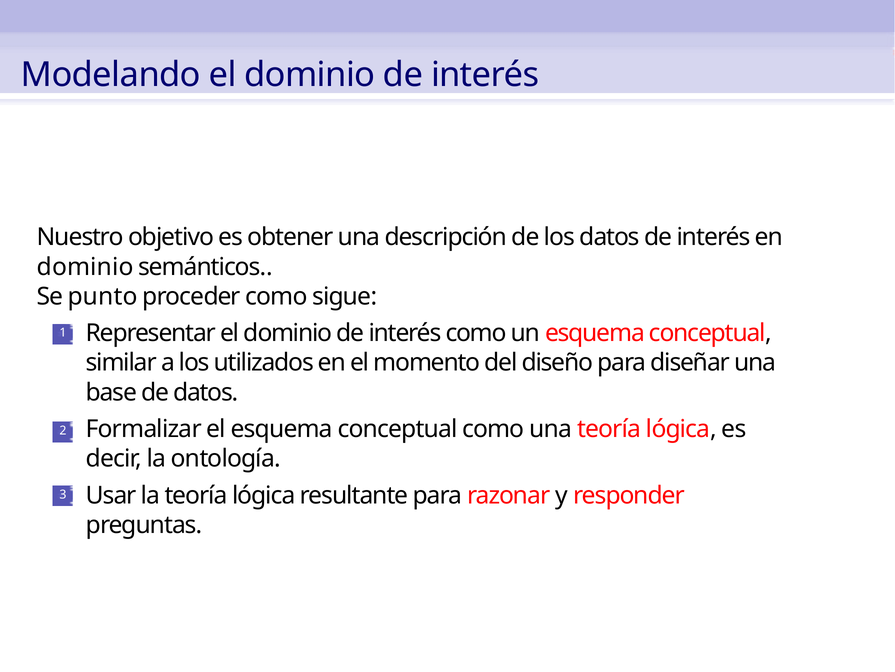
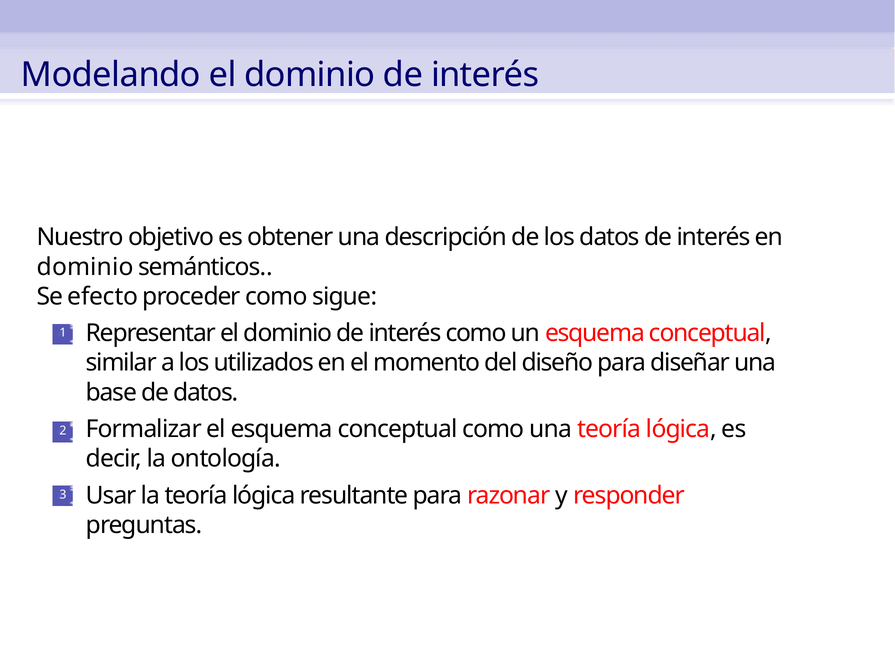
punto: punto -> efecto (103, 297)
